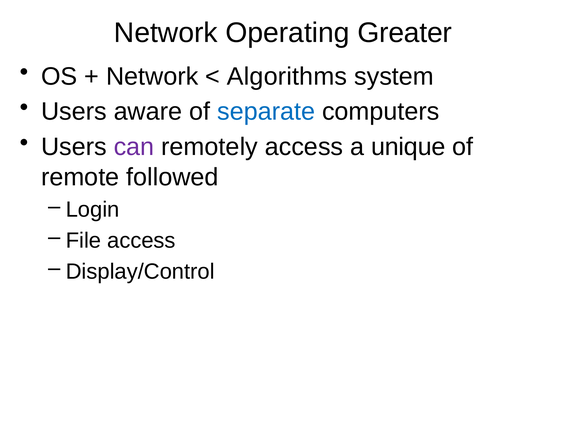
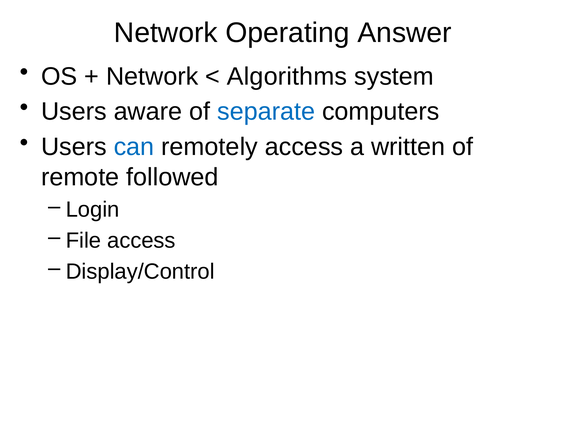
Greater: Greater -> Answer (405, 33)
can colour: purple -> blue (134, 147)
unique: unique -> written (408, 147)
